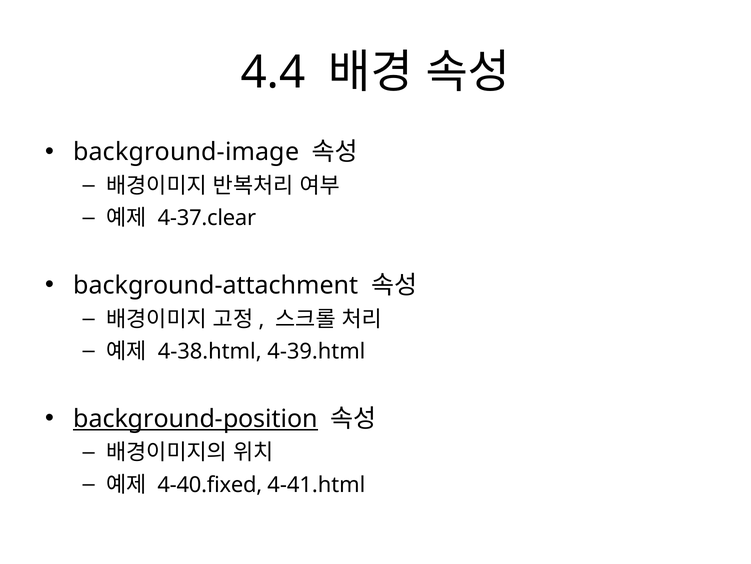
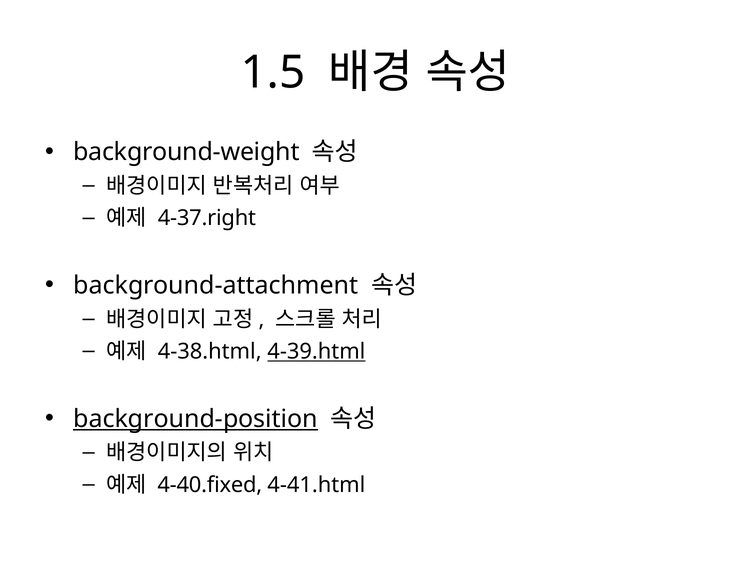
4.4: 4.4 -> 1.5 (273, 73)
background-image: background-image -> background-weight (186, 152)
4-37.clear: 4-37.clear -> 4-37.right (207, 218)
4-39.html underline: none -> present (316, 351)
